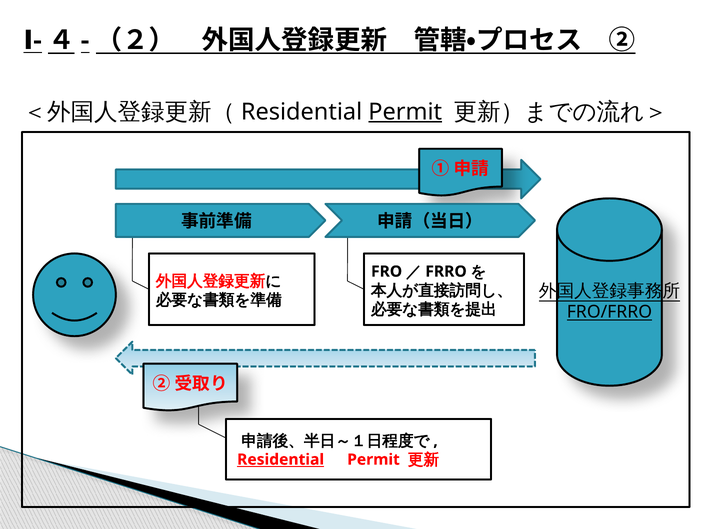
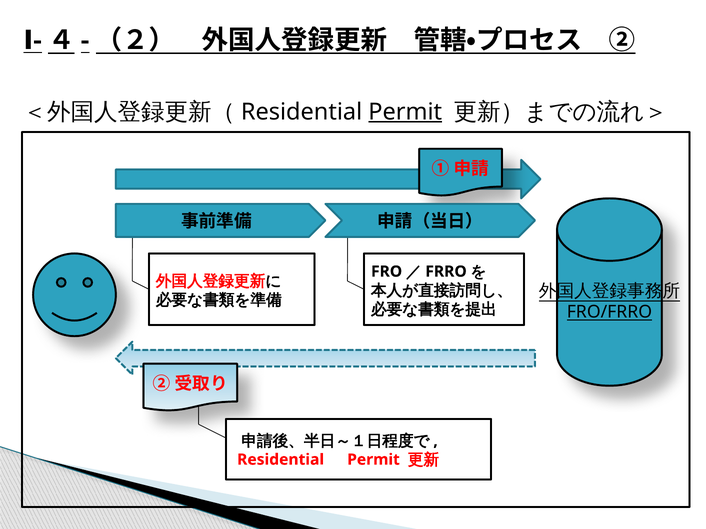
Residential underline: present -> none (281, 460)
